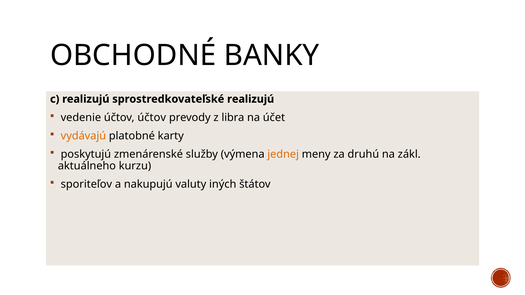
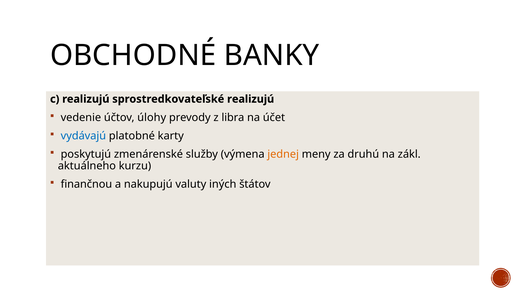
účtov účtov: účtov -> úlohy (152, 118)
vydávajú colour: orange -> blue (83, 136)
sporiteľov: sporiteľov -> finančnou (86, 184)
